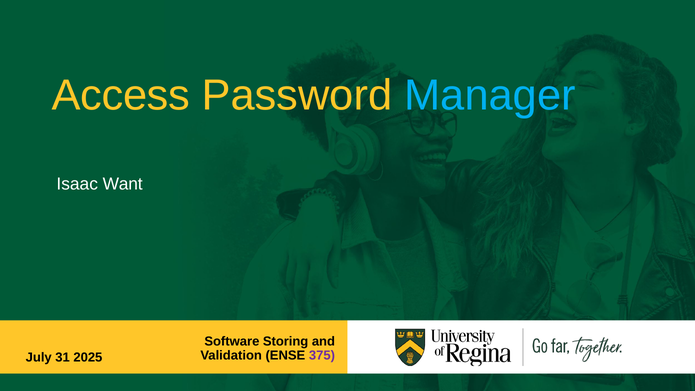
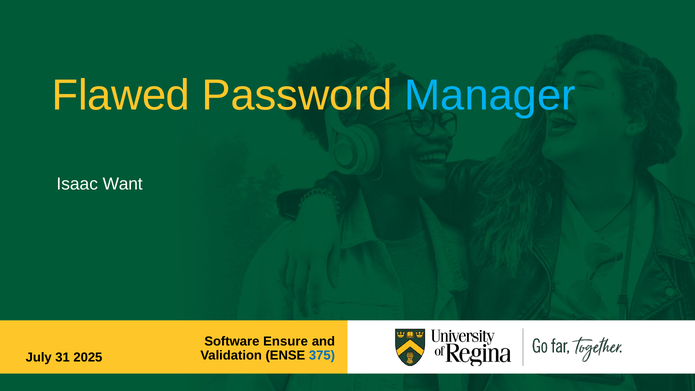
Access: Access -> Flawed (121, 95)
Storing: Storing -> Ensure (286, 341)
375 colour: purple -> blue (322, 355)
